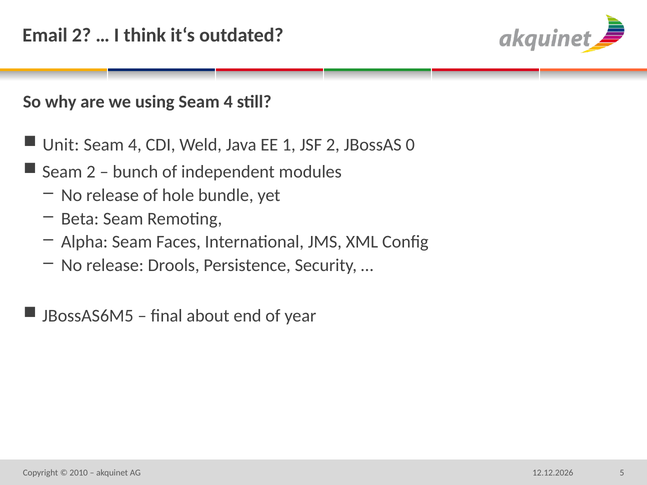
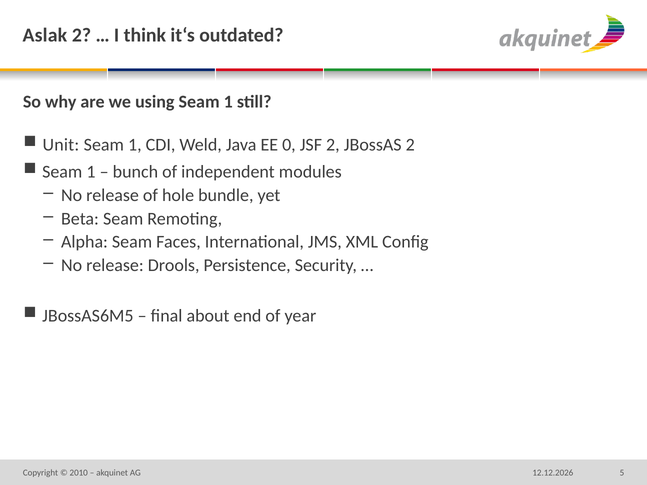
Email: Email -> Aslak (45, 35)
using Seam 4: 4 -> 1 (228, 102)
4: 4 -> 1 (135, 145)
1: 1 -> 0 (289, 145)
JBossAS 0: 0 -> 2 (410, 145)
2: 2 -> 1 (91, 172)
